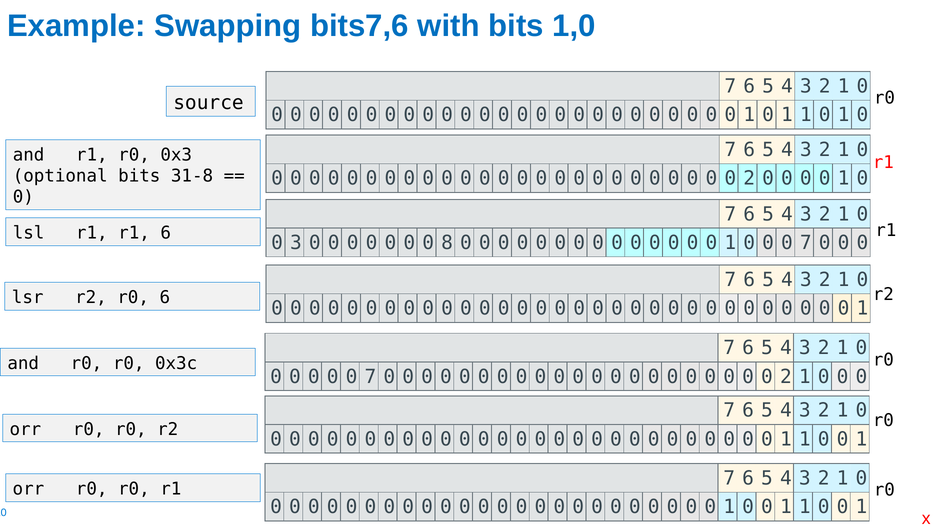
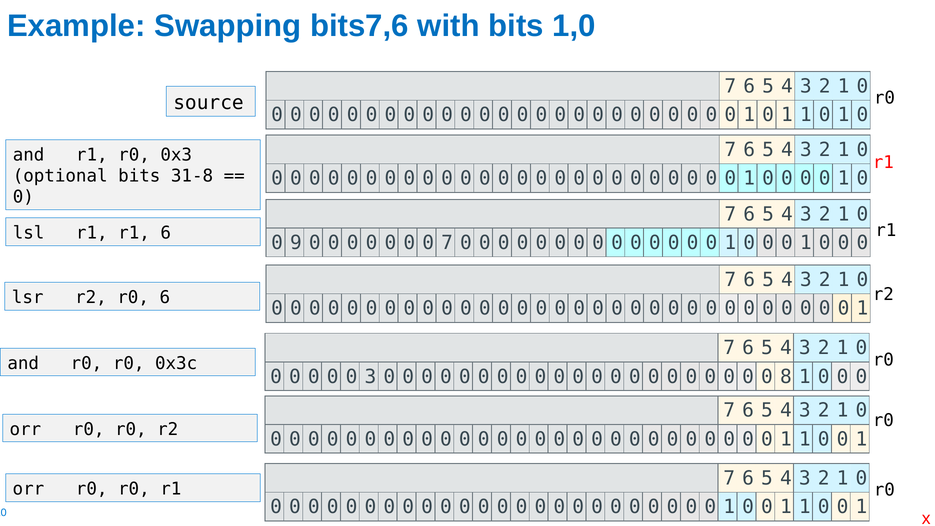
2: 2 -> 1 (749, 178)
0 3: 3 -> 9 (296, 243)
8: 8 -> 7 (447, 243)
7: 7 -> 1 (806, 243)
7: 7 -> 3 (370, 377)
2: 2 -> 8 (786, 377)
